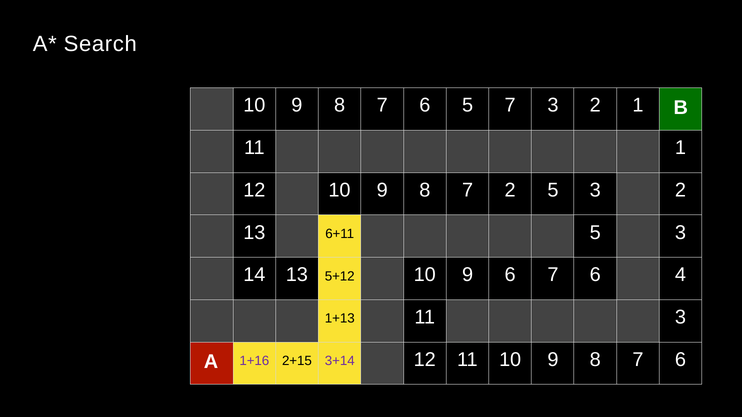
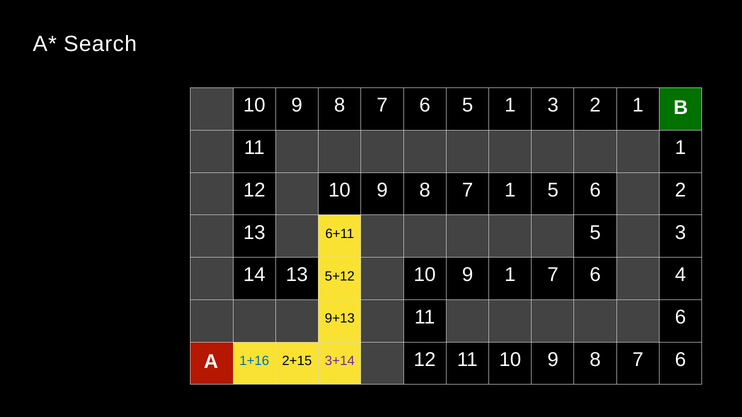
5 7: 7 -> 1 (510, 105)
7 2: 2 -> 1 (510, 190)
3: 3 -> 6 (595, 190)
9 6: 6 -> 1 (510, 275)
1+13: 1+13 -> 9+13 (340, 319)
11 3: 3 -> 6 (681, 317)
1+16 colour: purple -> blue (254, 361)
